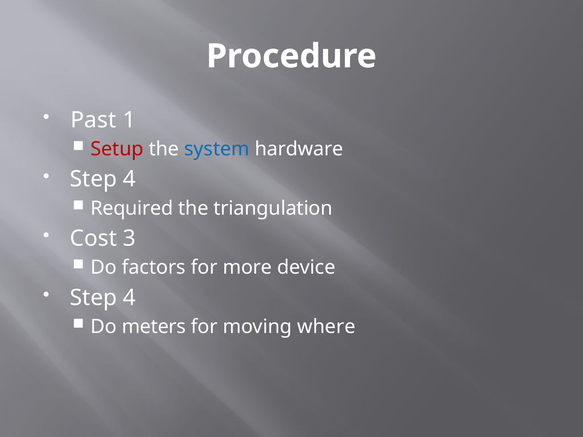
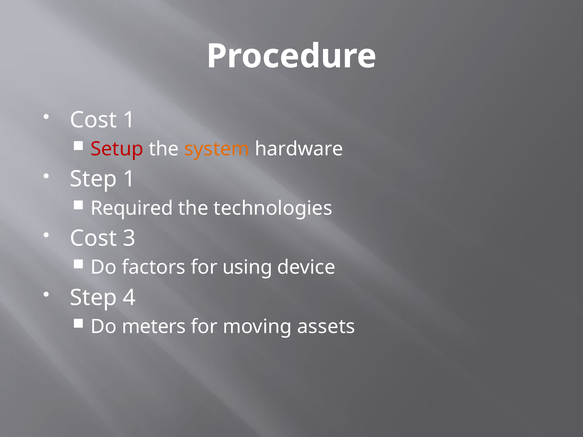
Past: Past -> Cost (93, 120)
system colour: blue -> orange (217, 149)
4: 4 -> 1 (129, 179)
triangulation: triangulation -> technologies (273, 208)
more: more -> using (247, 268)
where: where -> assets (326, 327)
